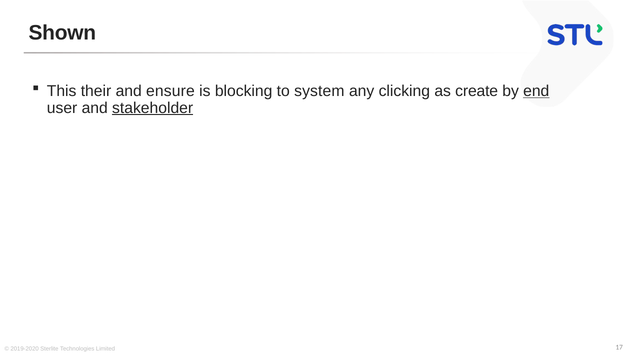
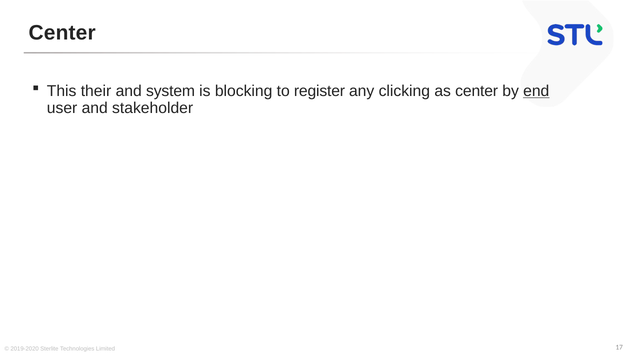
Shown: Shown -> Center (62, 33)
ensure: ensure -> system (171, 91)
system: system -> register (319, 91)
as create: create -> center (477, 91)
stakeholder underline: present -> none (153, 108)
